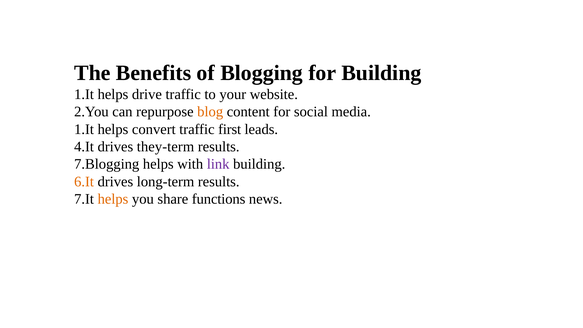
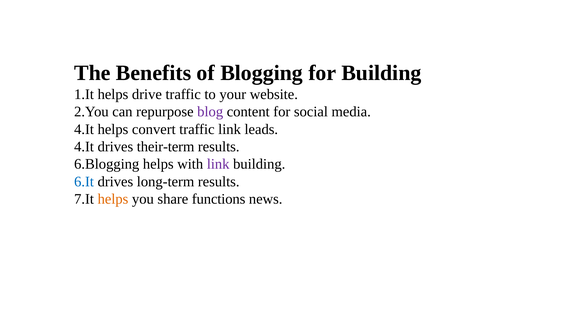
blog colour: orange -> purple (210, 112)
1.It: 1.It -> 4.It (84, 129)
traffic first: first -> link (230, 129)
they-term: they-term -> their-term (166, 147)
7.Blogging: 7.Blogging -> 6.Blogging (107, 164)
6.It colour: orange -> blue (84, 182)
